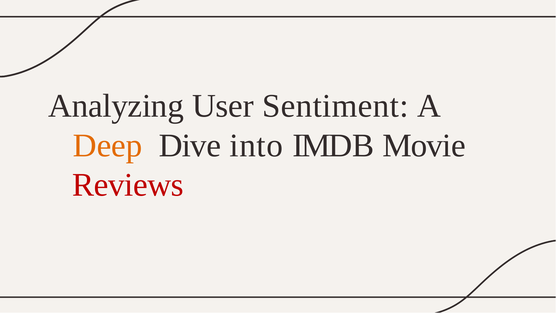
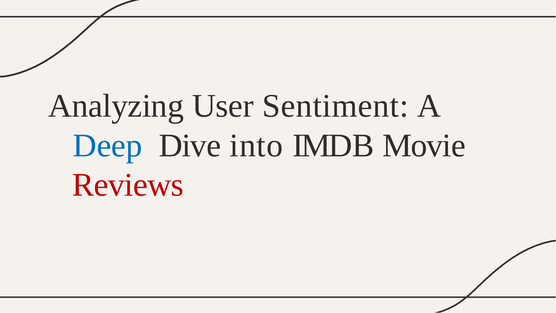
Deep colour: orange -> blue (108, 145)
